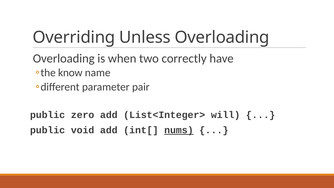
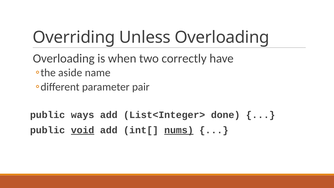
know: know -> aside (70, 73)
zero: zero -> ways (83, 115)
will: will -> done (226, 115)
void underline: none -> present (83, 130)
